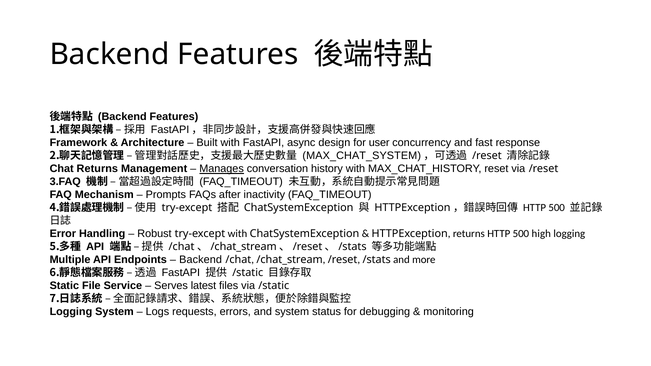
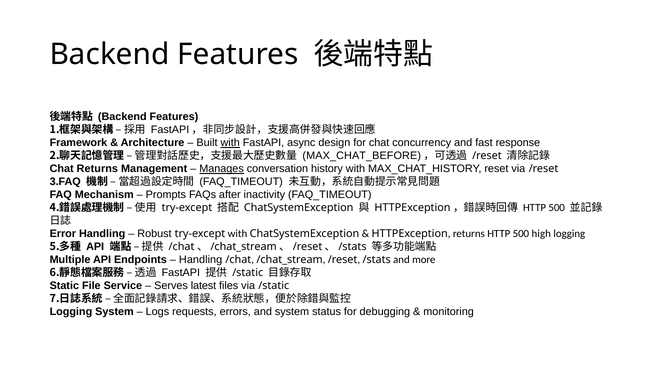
with underline: none -> present (230, 143)
for user: user -> chat (379, 143)
MAX_CHAT_SYSTEM: MAX_CHAT_SYSTEM -> MAX_CHAT_BEFORE (362, 156)
Backend: Backend -> Handling (201, 260)
